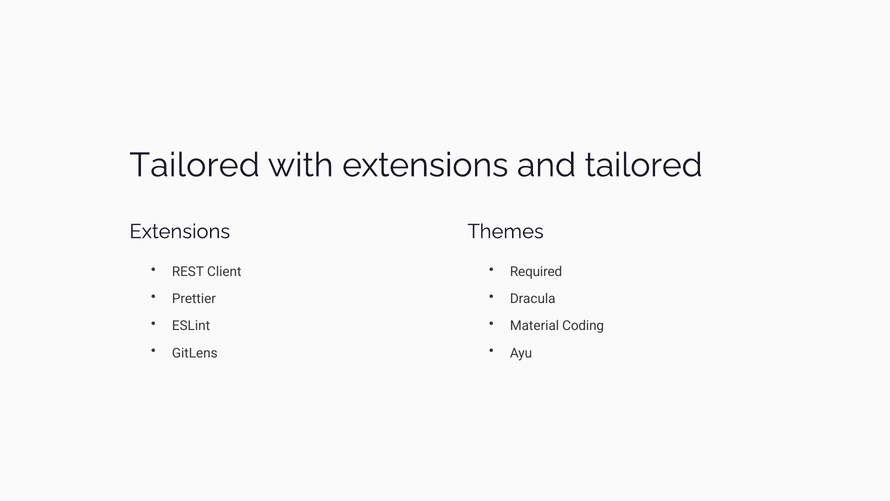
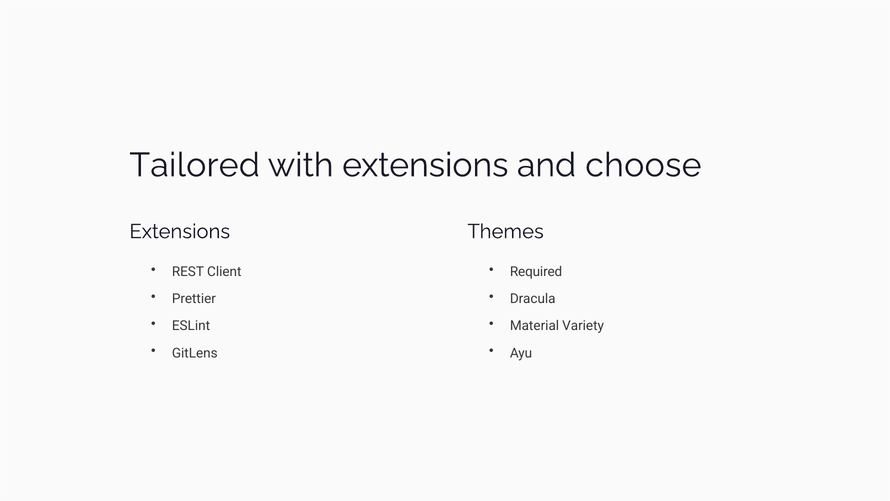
and tailored: tailored -> choose (643, 165)
Coding: Coding -> Variety (583, 326)
